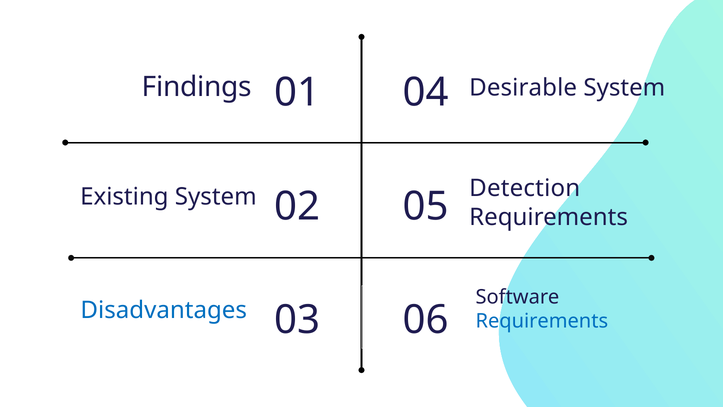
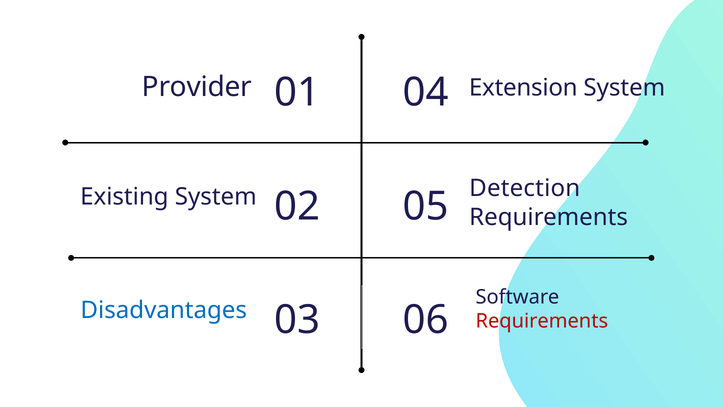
Findings: Findings -> Provider (197, 87)
Desirable: Desirable -> Extension (523, 88)
Requirements colour: blue -> red (542, 321)
